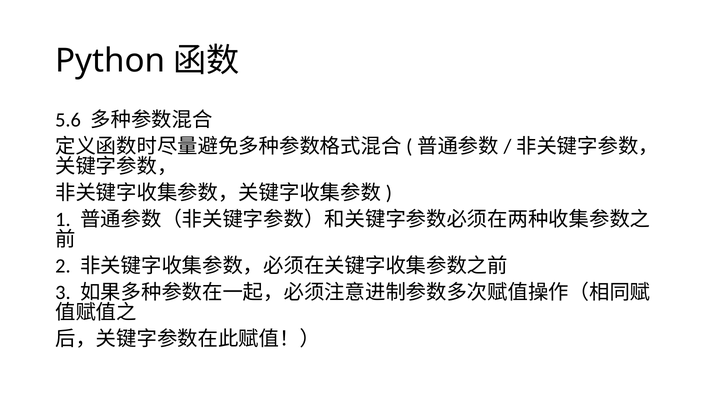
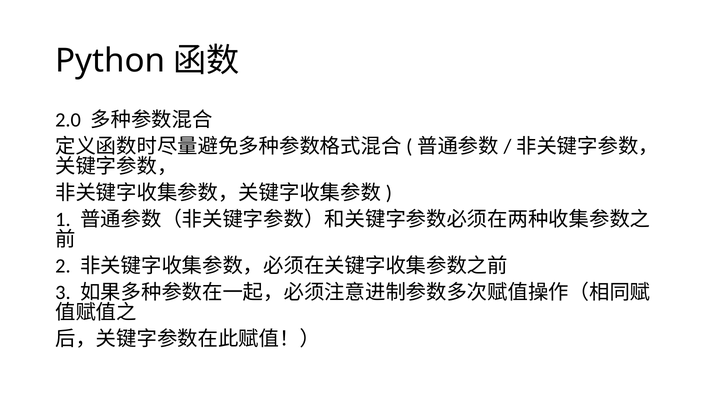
5.6: 5.6 -> 2.0 (68, 120)
